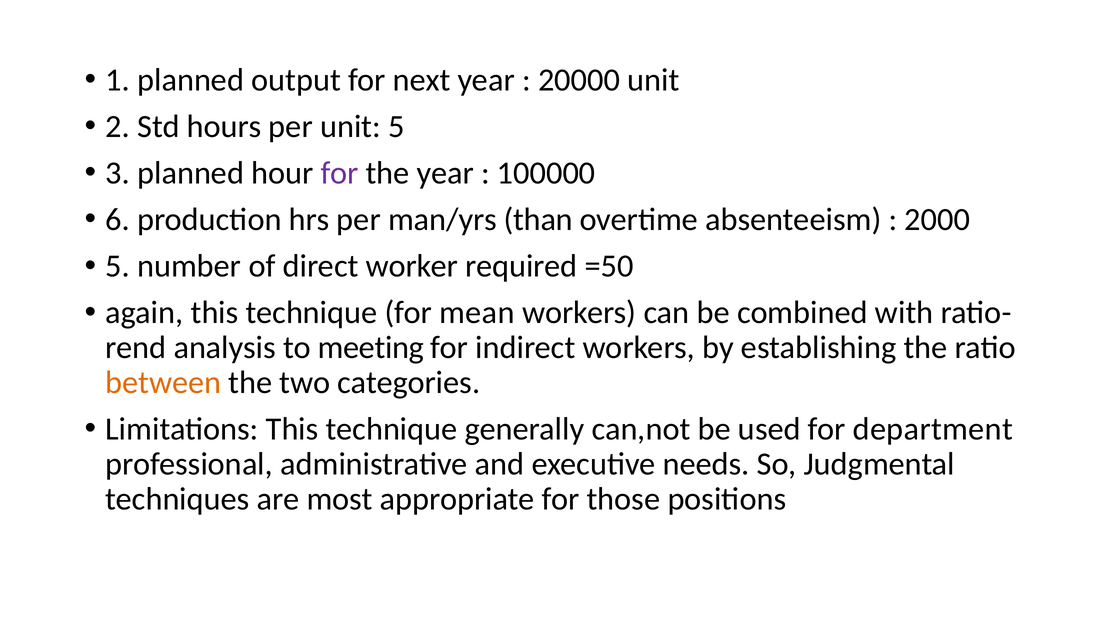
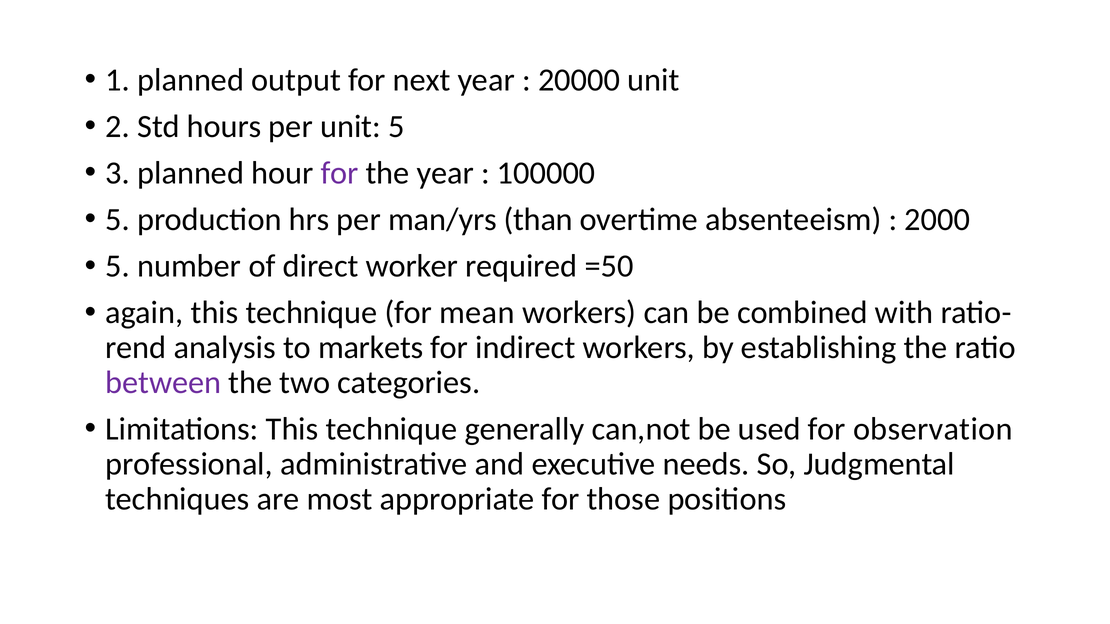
6: 6 -> 5 (118, 220)
meeting: meeting -> markets (371, 348)
between colour: orange -> purple (163, 383)
department: department -> observation (933, 429)
